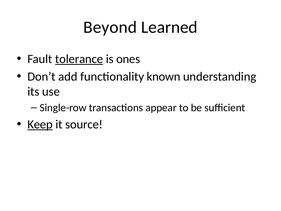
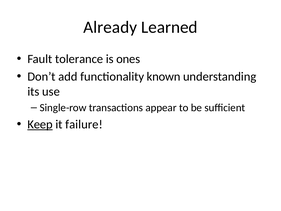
Beyond: Beyond -> Already (110, 27)
tolerance underline: present -> none (79, 59)
source: source -> failure (84, 124)
